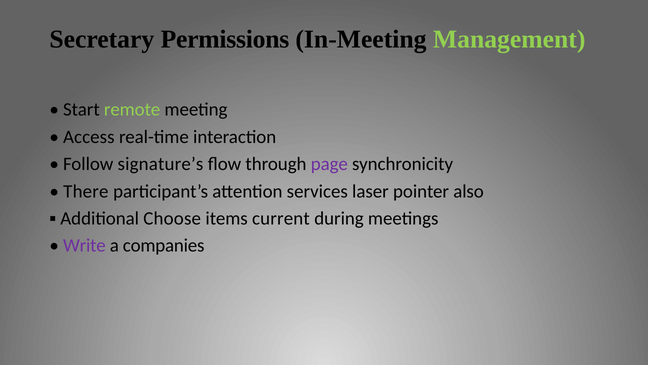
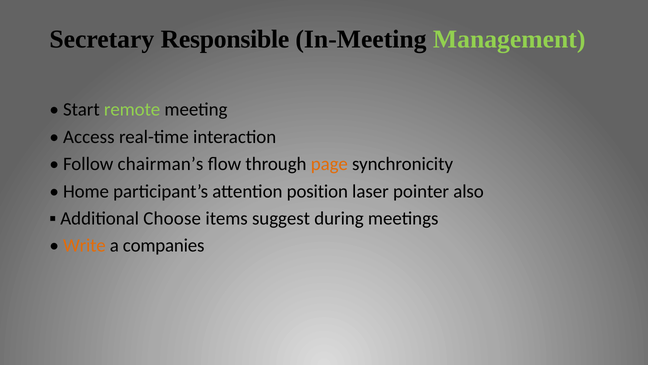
Permissions: Permissions -> Responsible (225, 39)
signature’s: signature’s -> chairman’s (160, 164)
page colour: purple -> orange (329, 164)
There: There -> Home (86, 191)
services: services -> position (317, 191)
current: current -> suggest (281, 218)
Write colour: purple -> orange (84, 245)
